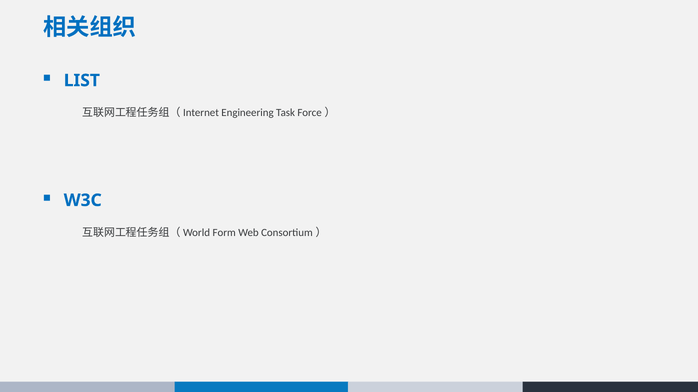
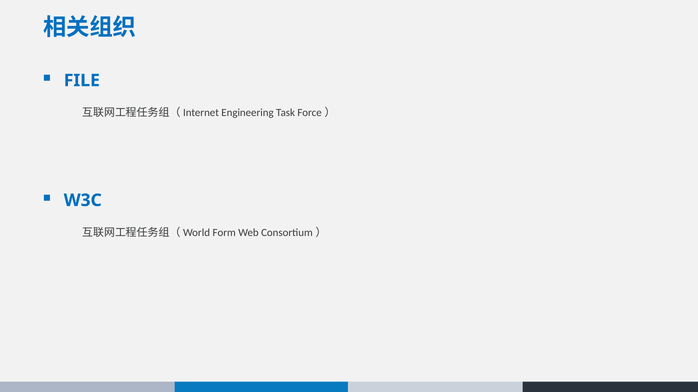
LIST: LIST -> FILE (82, 81)
